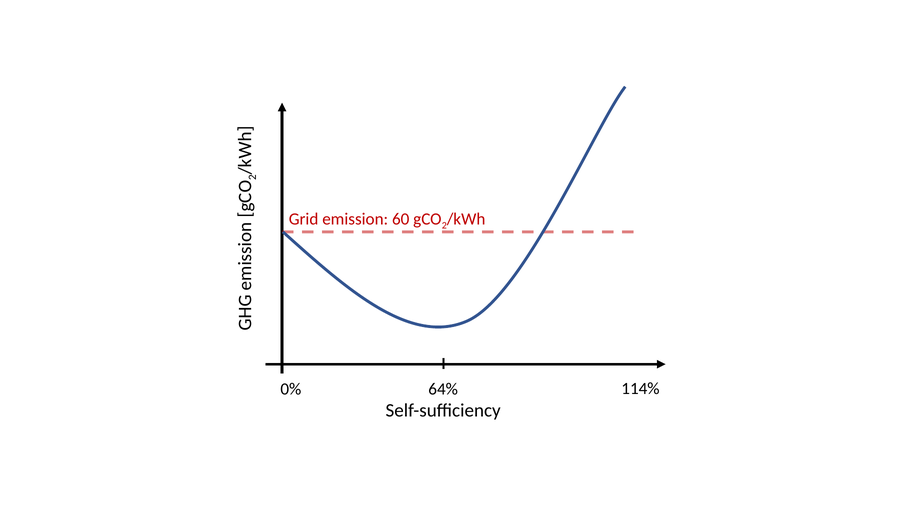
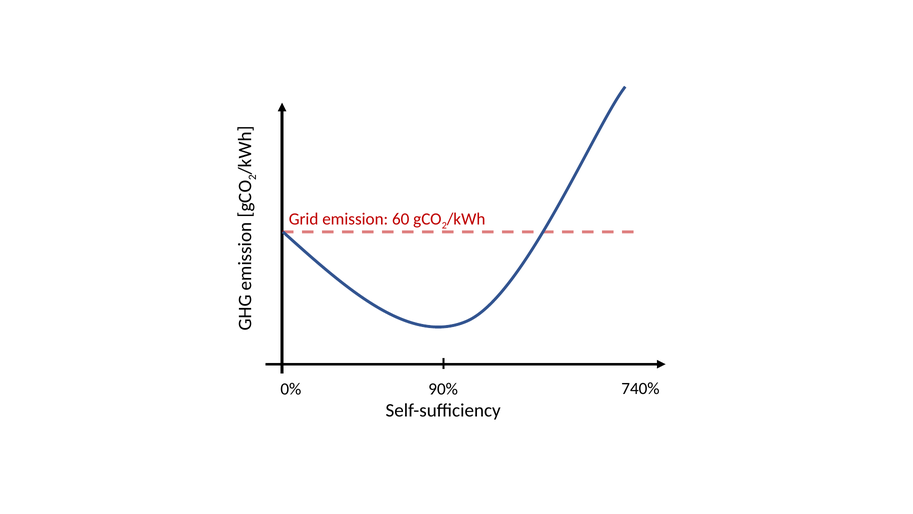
114%: 114% -> 740% (640, 388)
64%: 64% -> 90% (443, 389)
